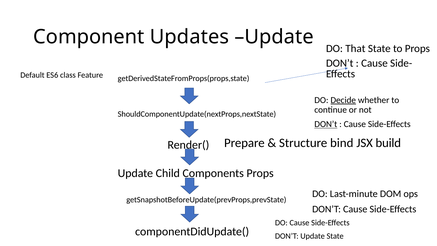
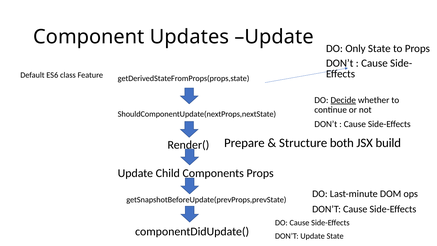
That: That -> Only (355, 48)
DON’t underline: present -> none (326, 124)
bind: bind -> both (342, 143)
